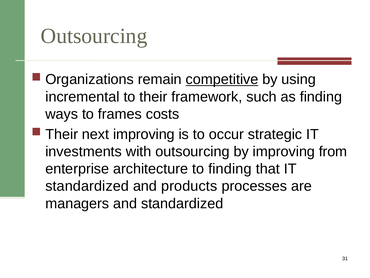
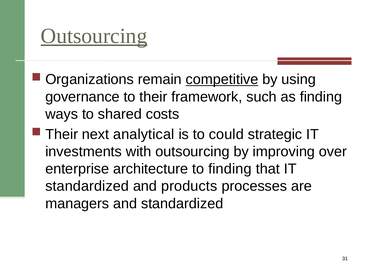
Outsourcing underline: none -> present (94, 36)
incremental: incremental -> governance (82, 97)
frames: frames -> shared (120, 114)
next improving: improving -> analytical (144, 134)
occur: occur -> could (226, 134)
from: from -> over (333, 151)
